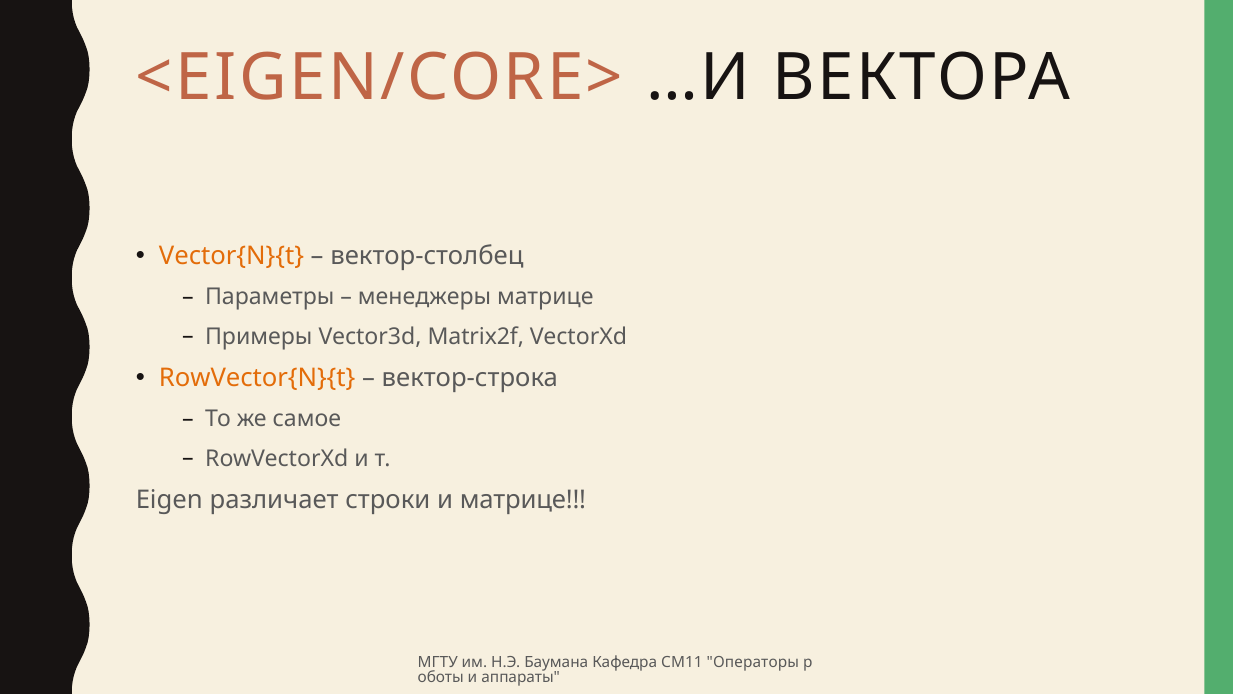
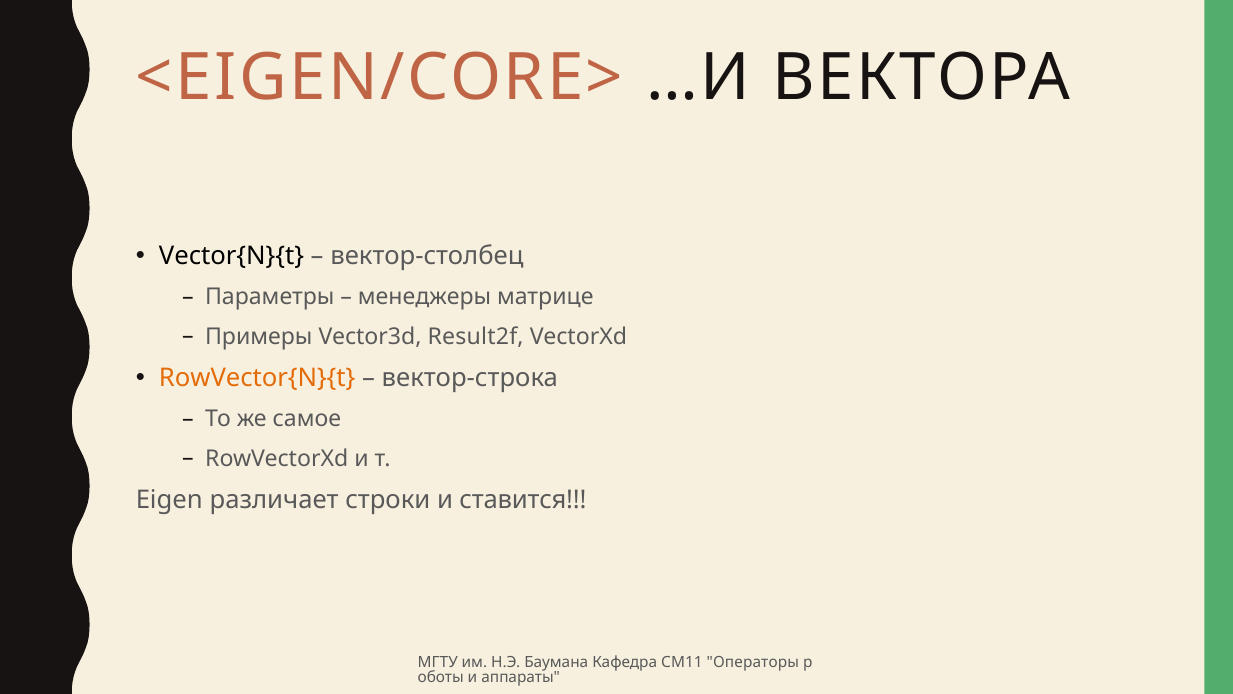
Vector{N}{t colour: orange -> black (232, 256)
Matrix2f: Matrix2f -> Result2f (476, 336)
и матрице: матрице -> ставится (523, 500)
